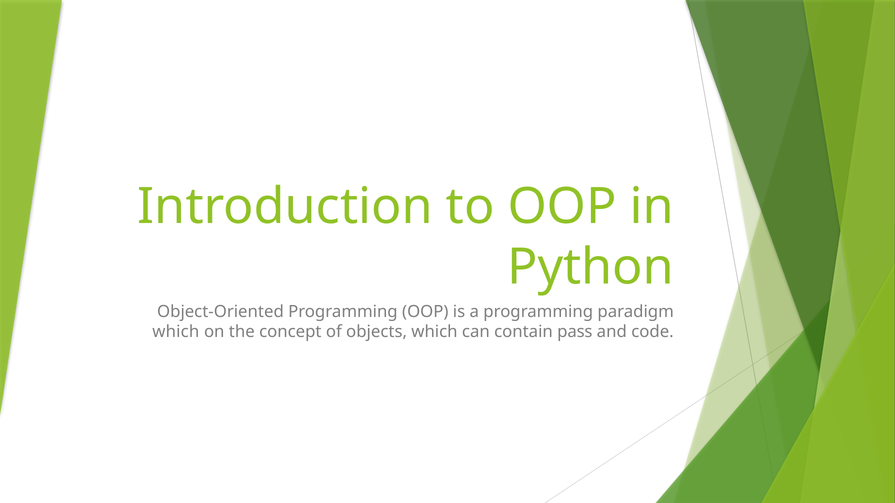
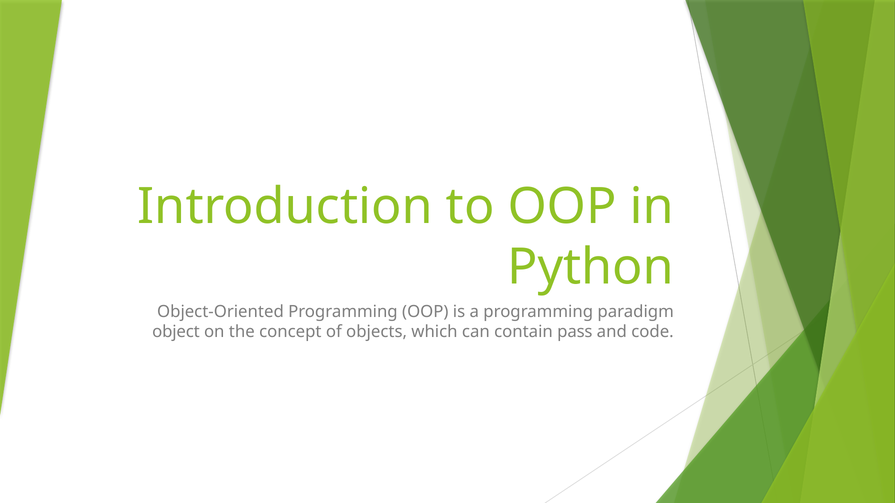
which: which -> object (176, 332)
